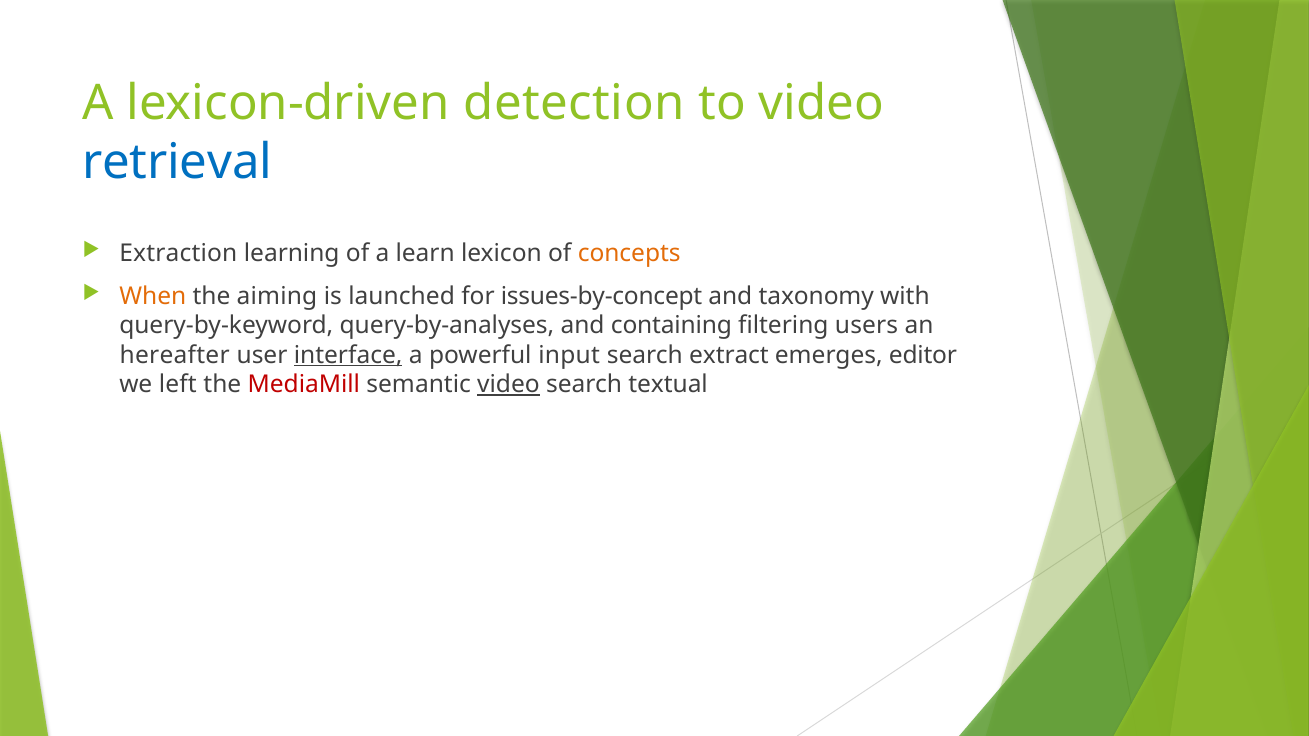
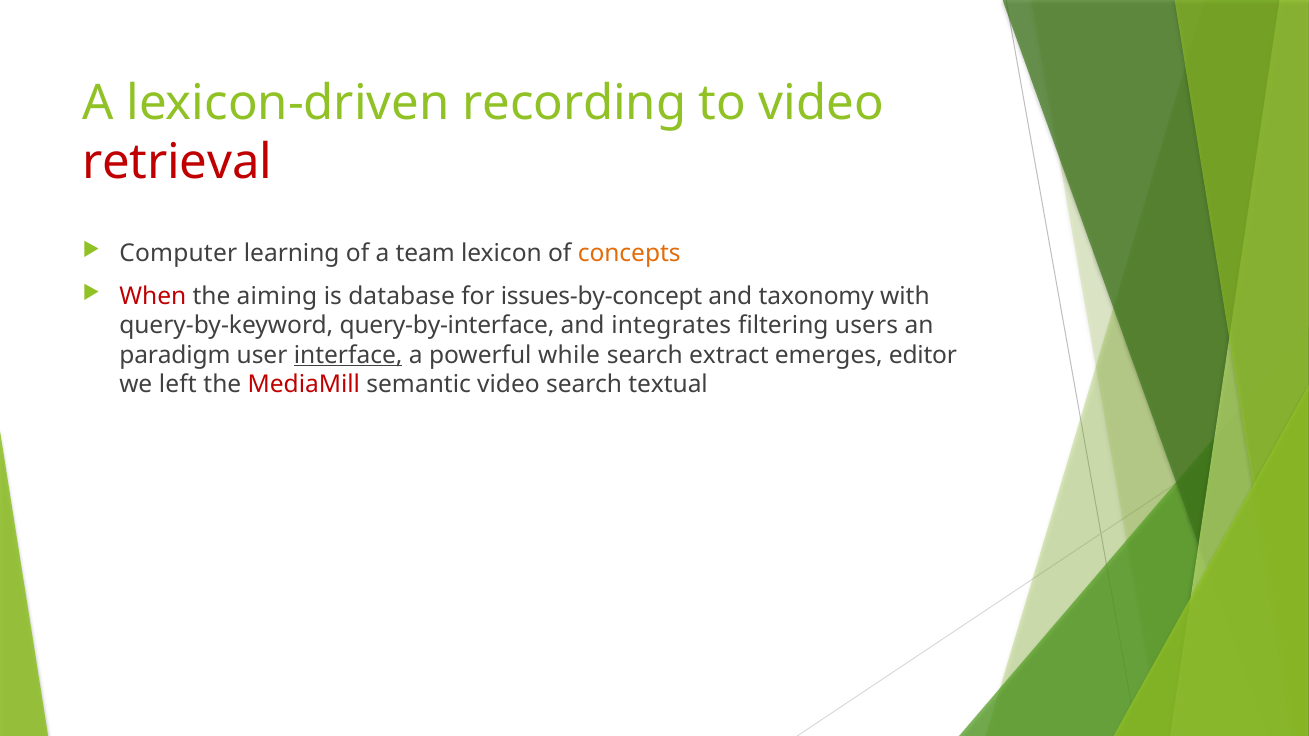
detection: detection -> recording (574, 103)
retrieval colour: blue -> red (177, 162)
Extraction: Extraction -> Computer (178, 253)
learn: learn -> team (425, 253)
When colour: orange -> red (153, 296)
launched: launched -> database (402, 296)
query-by-analyses: query-by-analyses -> query-by-interface (447, 326)
containing: containing -> integrates (671, 326)
hereafter: hereafter -> paradigm (175, 355)
input: input -> while (569, 355)
video underline: present -> none (508, 385)
